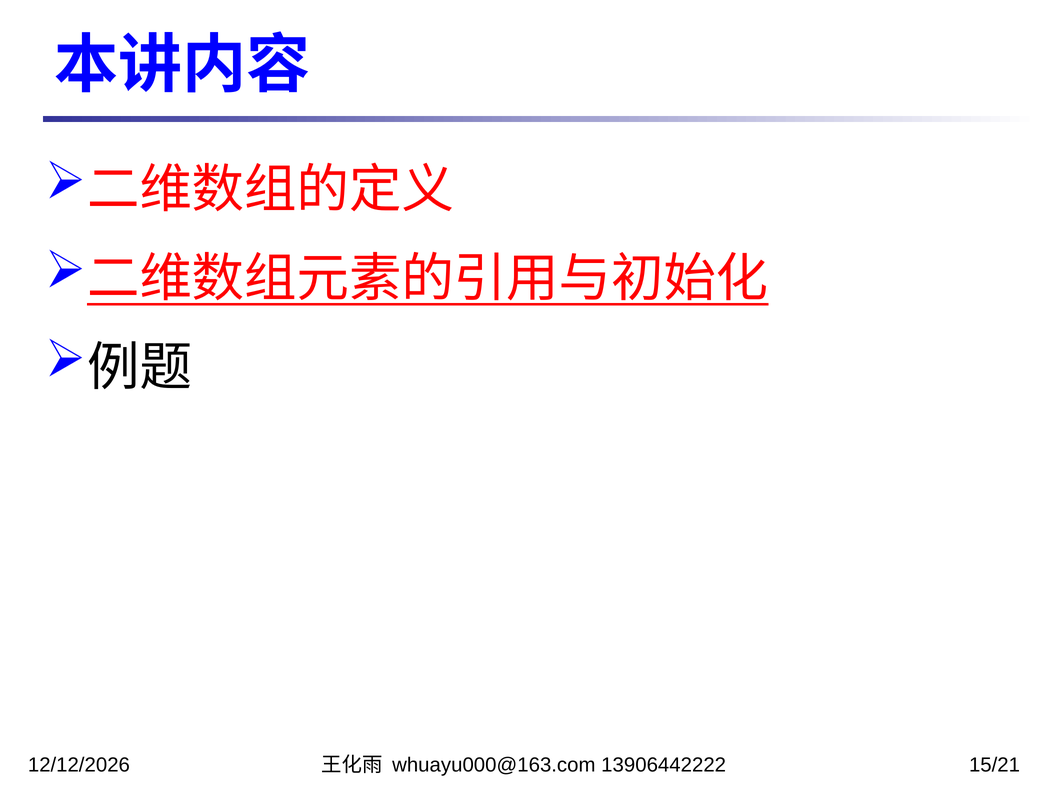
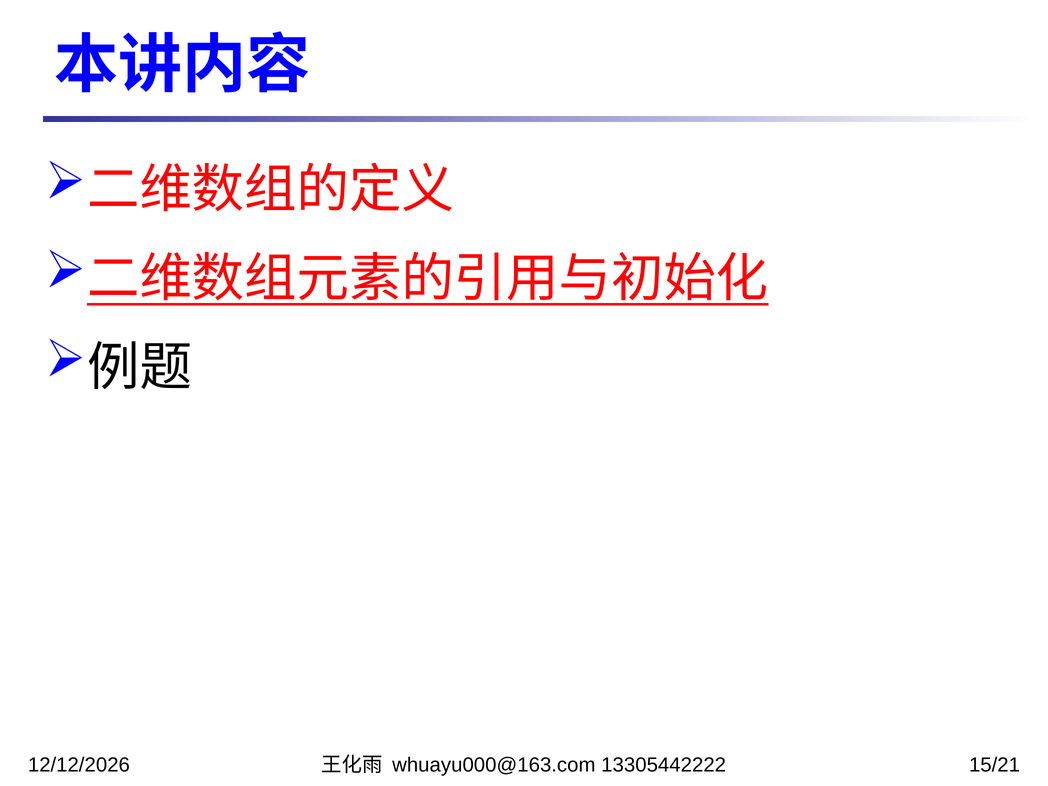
13906442222: 13906442222 -> 13305442222 (664, 765)
